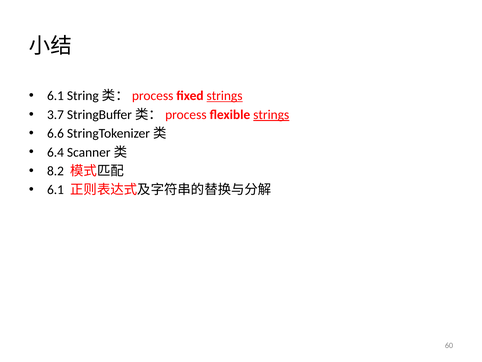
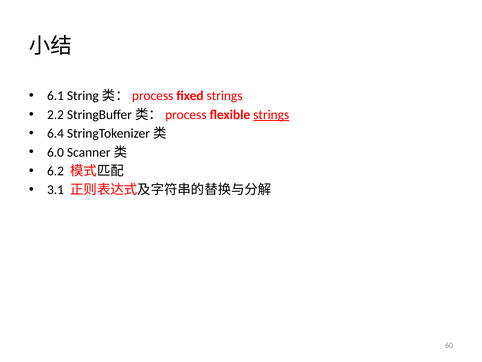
strings underline: present -> none (225, 96)
3.7: 3.7 -> 2.2 (55, 115)
6.6: 6.6 -> 6.4 (55, 133)
6.4: 6.4 -> 6.0 (55, 152)
8.2: 8.2 -> 6.2 (55, 171)
6.1: 6.1 -> 3.1 (55, 190)
